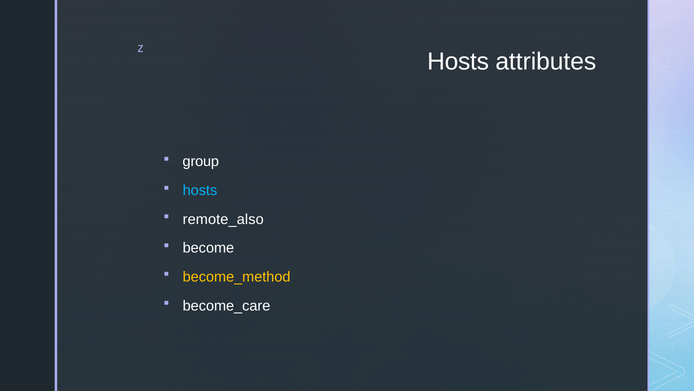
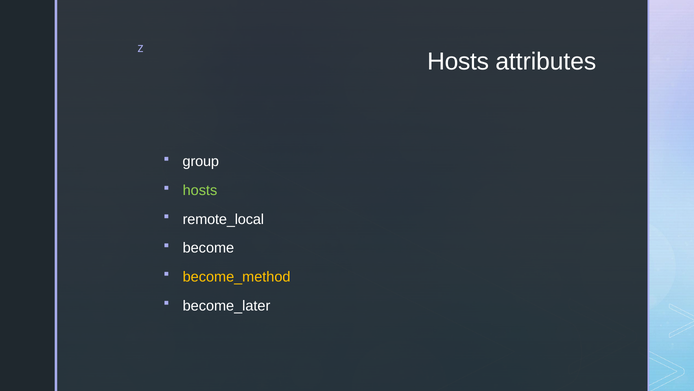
hosts colour: light blue -> light green (200, 190)
remote_also: remote_also -> remote_local (223, 219)
become_care: become_care -> become_later (227, 305)
